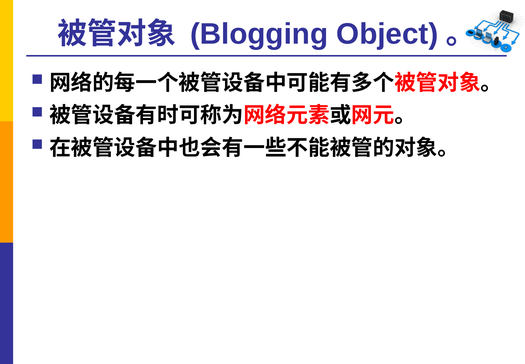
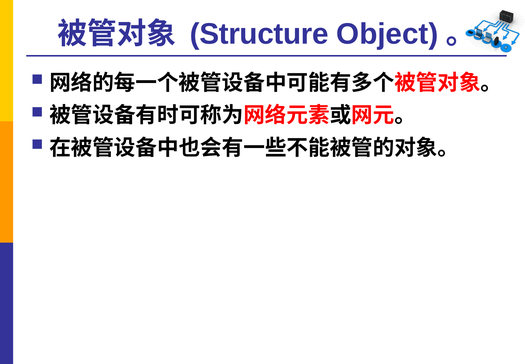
Blogging: Blogging -> Structure (259, 34)
